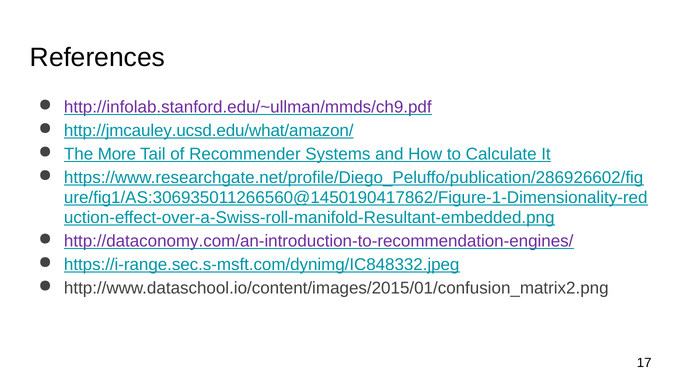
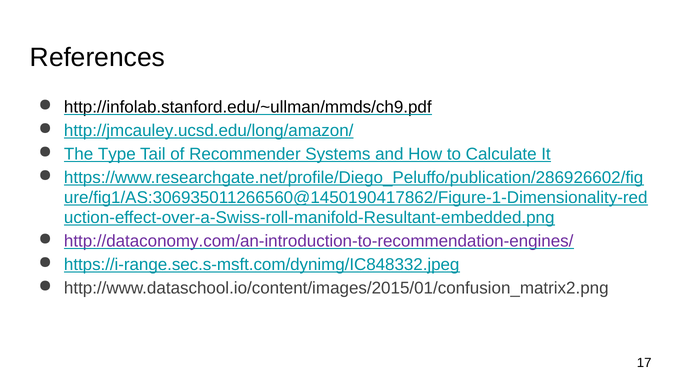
http://infolab.stanford.edu/~ullman/mmds/ch9.pdf colour: purple -> black (248, 107)
http://jmcauley.ucsd.edu/what/amazon/: http://jmcauley.ucsd.edu/what/amazon/ -> http://jmcauley.ucsd.edu/long/amazon/ (209, 130)
More: More -> Type (117, 154)
